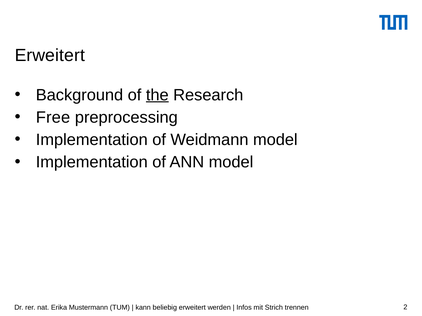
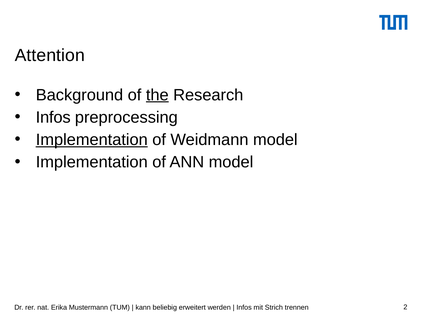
Erweitert: Erweitert -> Attention (50, 55)
Free: Free -> Infos (53, 118)
Implementation underline: none -> present (92, 140)
